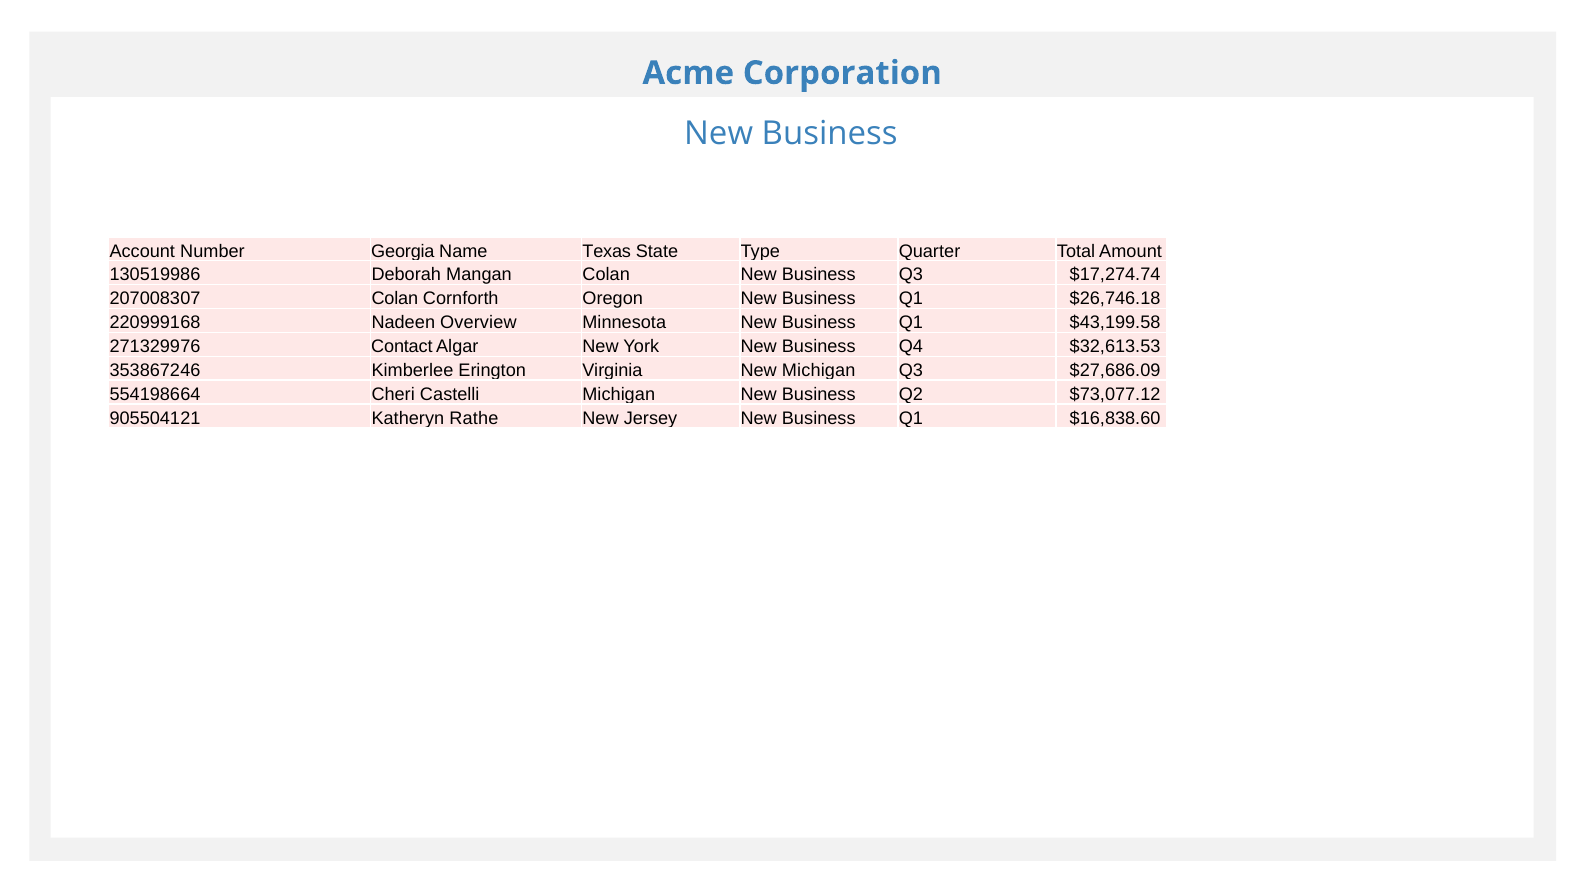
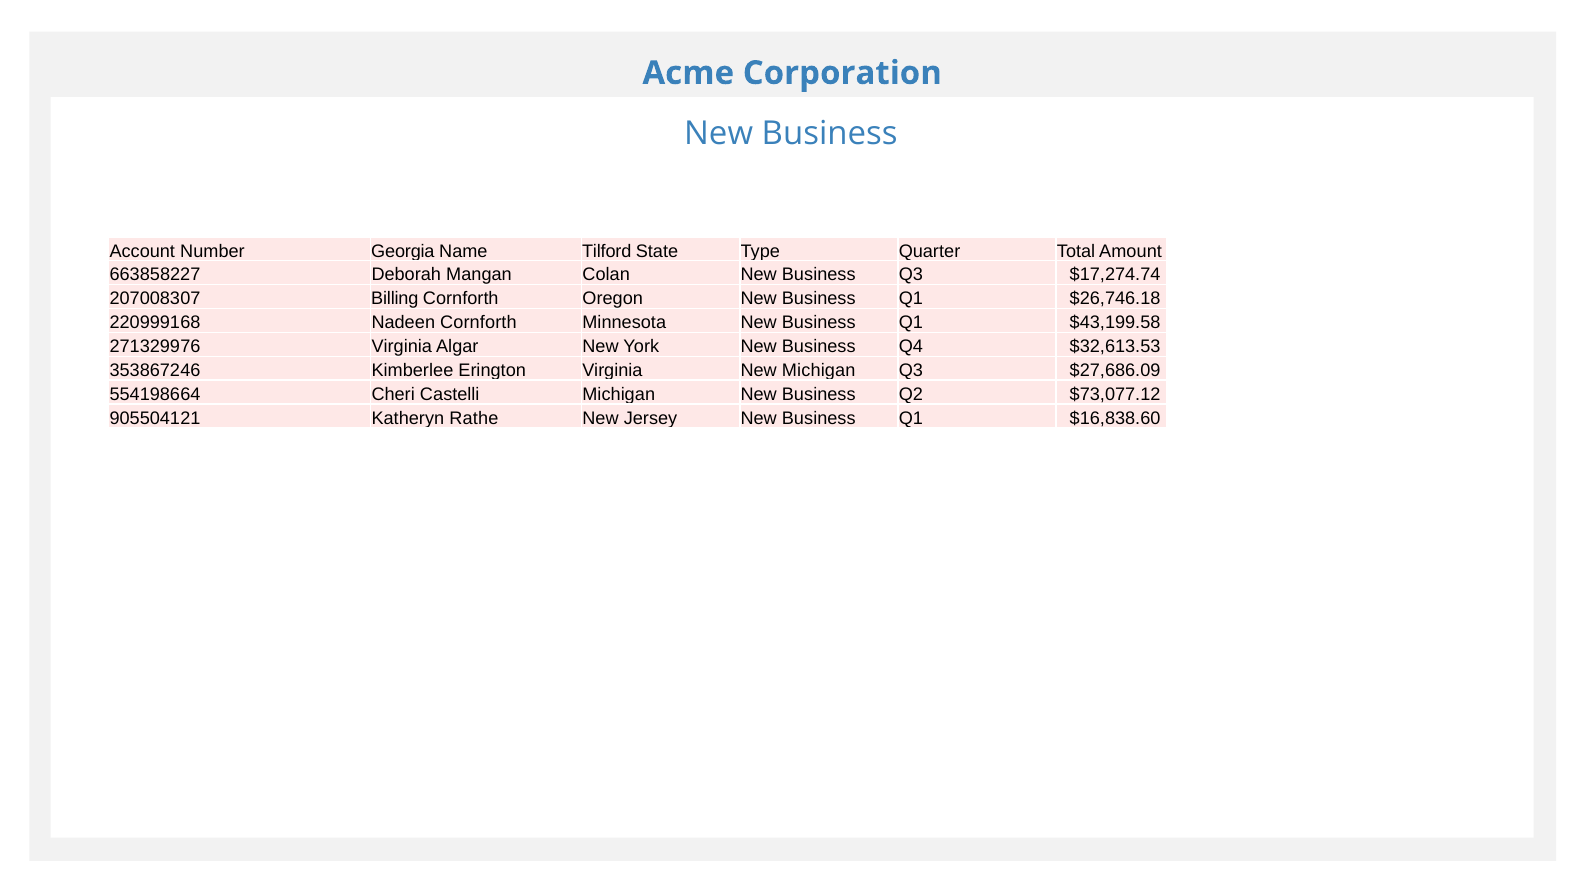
Texas: Texas -> Tilford (607, 251)
130519986: 130519986 -> 663858227 (155, 275)
207008307 Colan: Colan -> Billing (395, 299)
Nadeen Overview: Overview -> Cornforth (478, 323)
271329976 Contact: Contact -> Virginia (402, 346)
